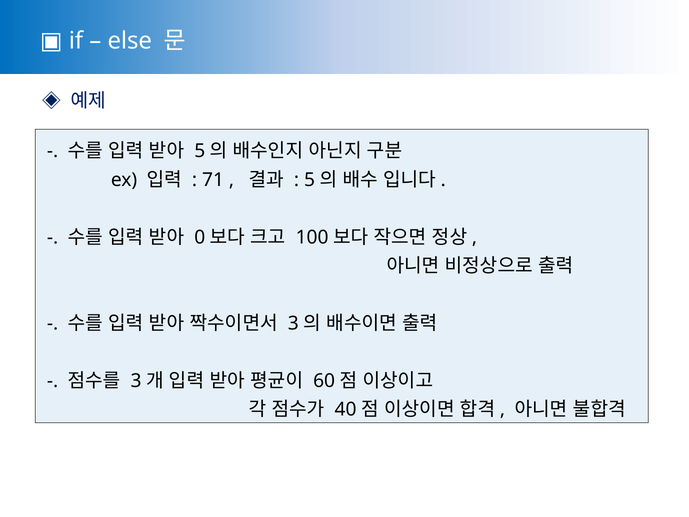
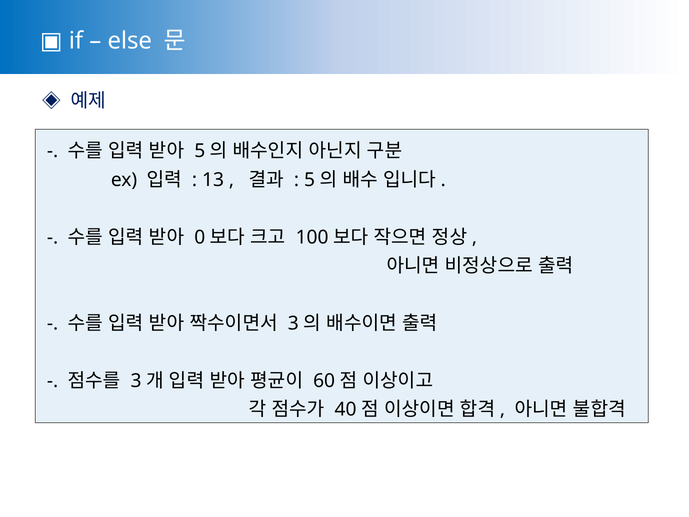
71: 71 -> 13 (213, 180)
